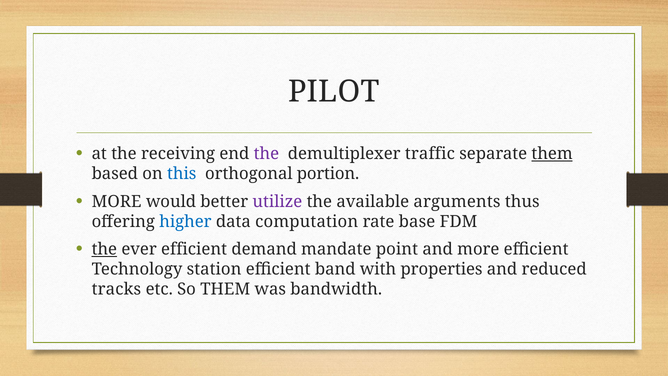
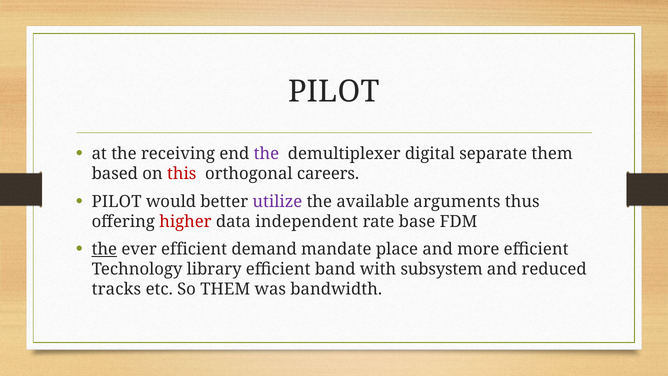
traffic: traffic -> digital (430, 154)
them underline: present -> none (552, 154)
this colour: blue -> red (182, 174)
portion: portion -> careers (328, 174)
MORE: MORE -> PILOT (117, 201)
higher colour: blue -> red (185, 221)
computation: computation -> independent (307, 221)
point: point -> place (397, 249)
station: station -> library (214, 269)
properties: properties -> subsystem (442, 269)
